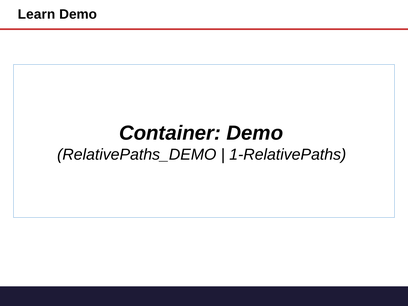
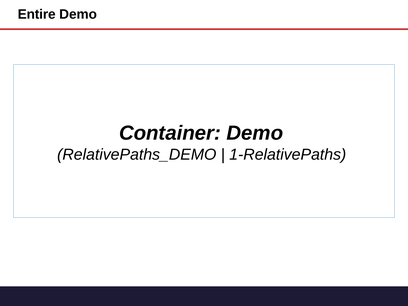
Learn: Learn -> Entire (37, 14)
